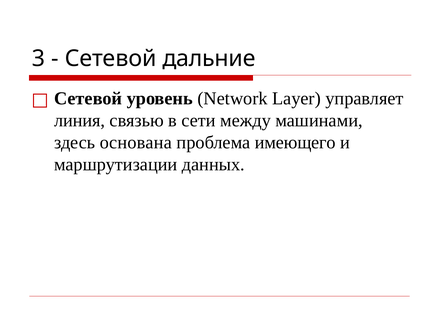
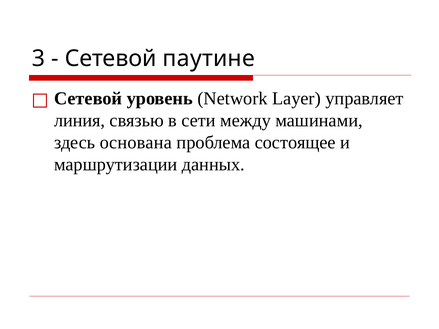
дальние: дальние -> паутине (209, 59)
имеющего: имеющего -> состоящее (295, 142)
